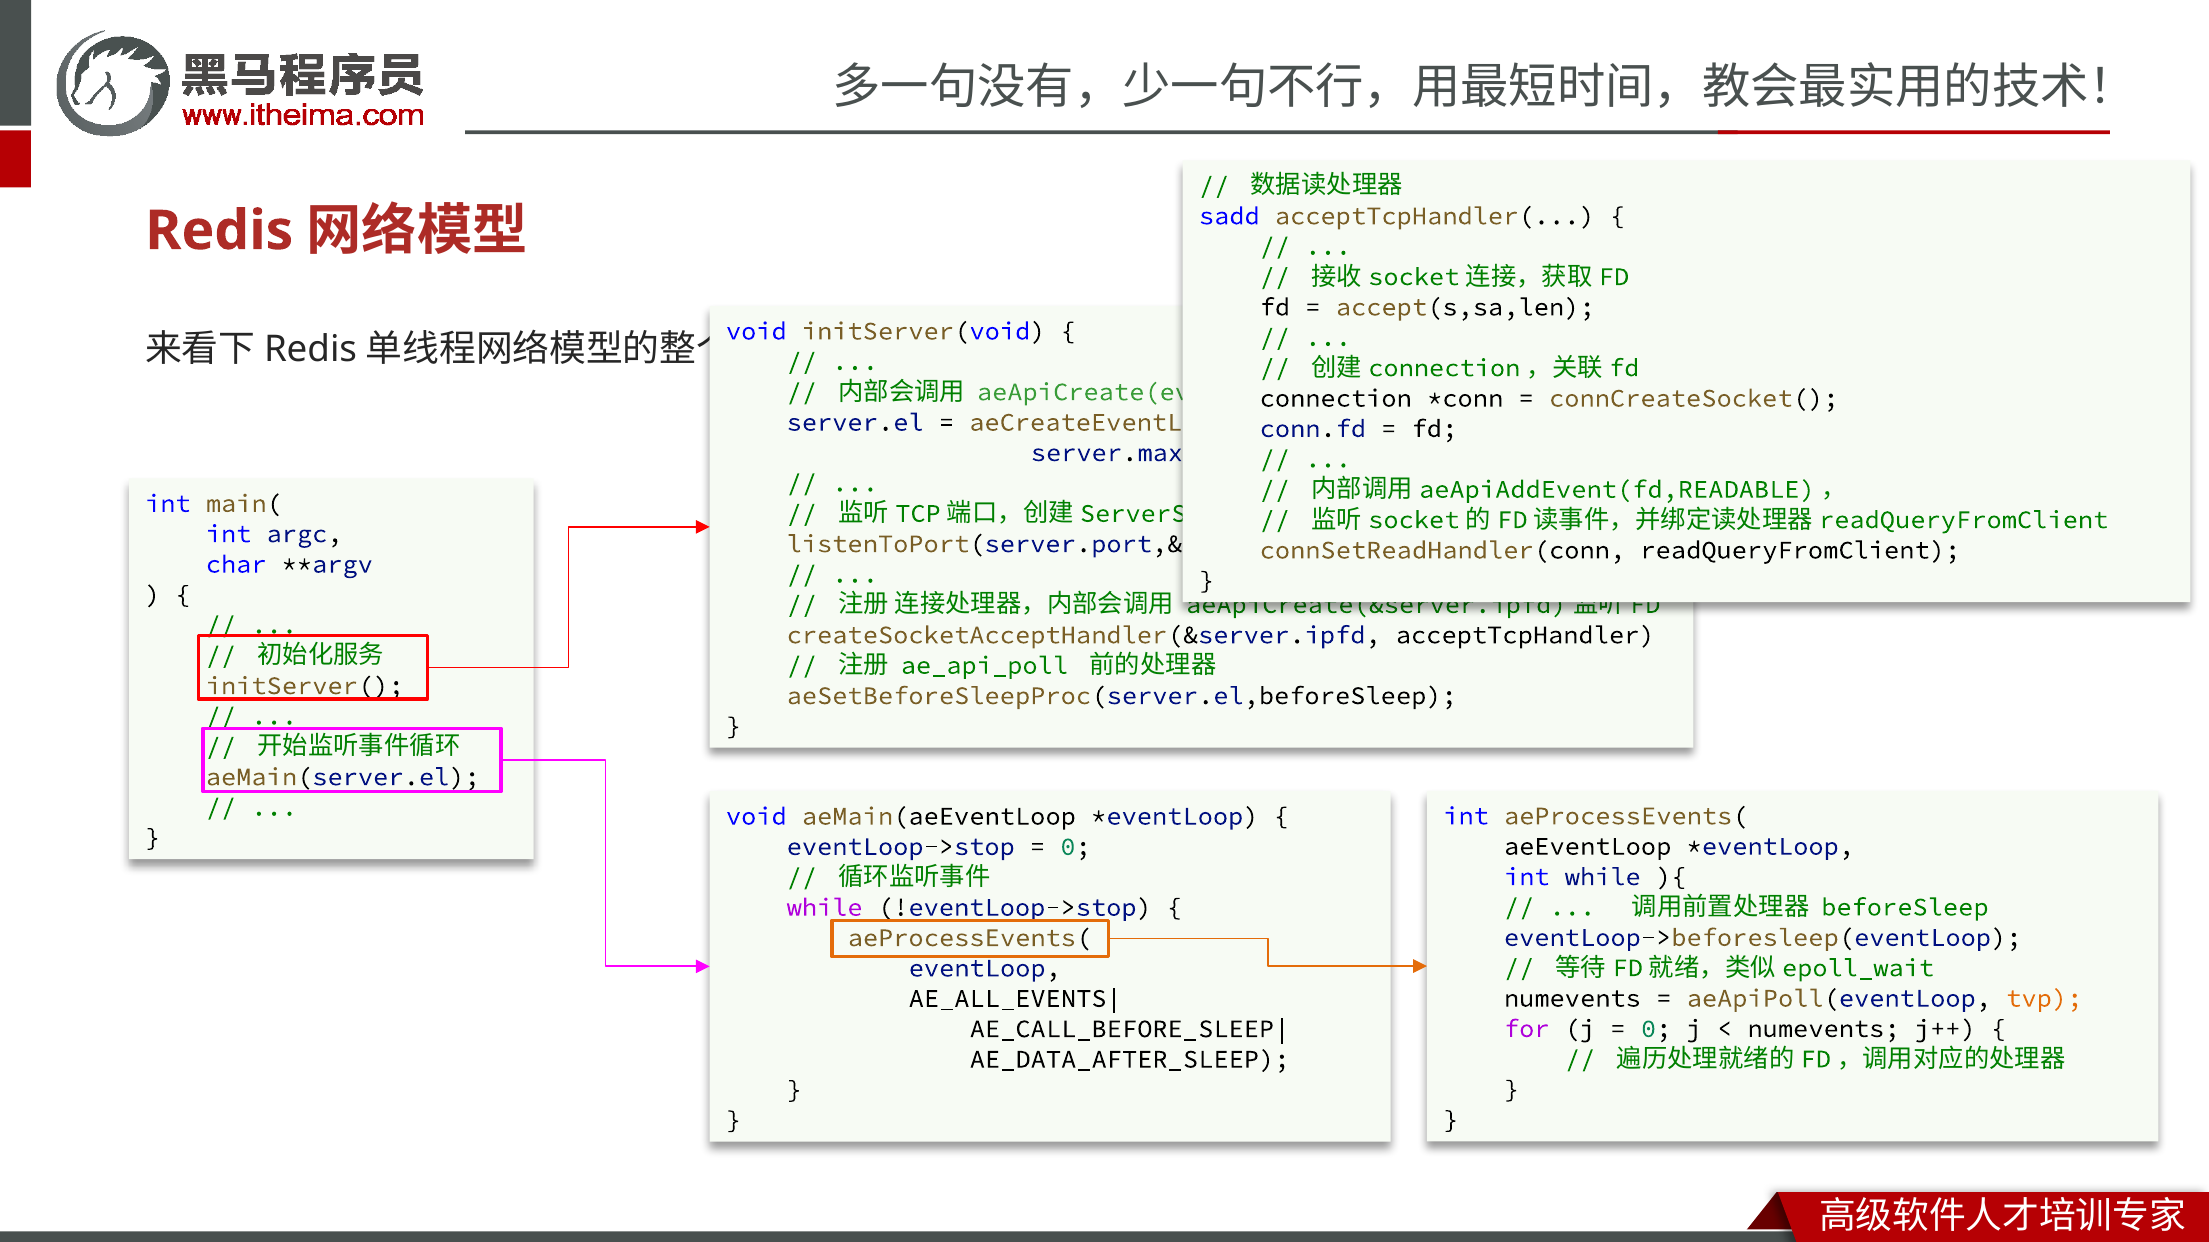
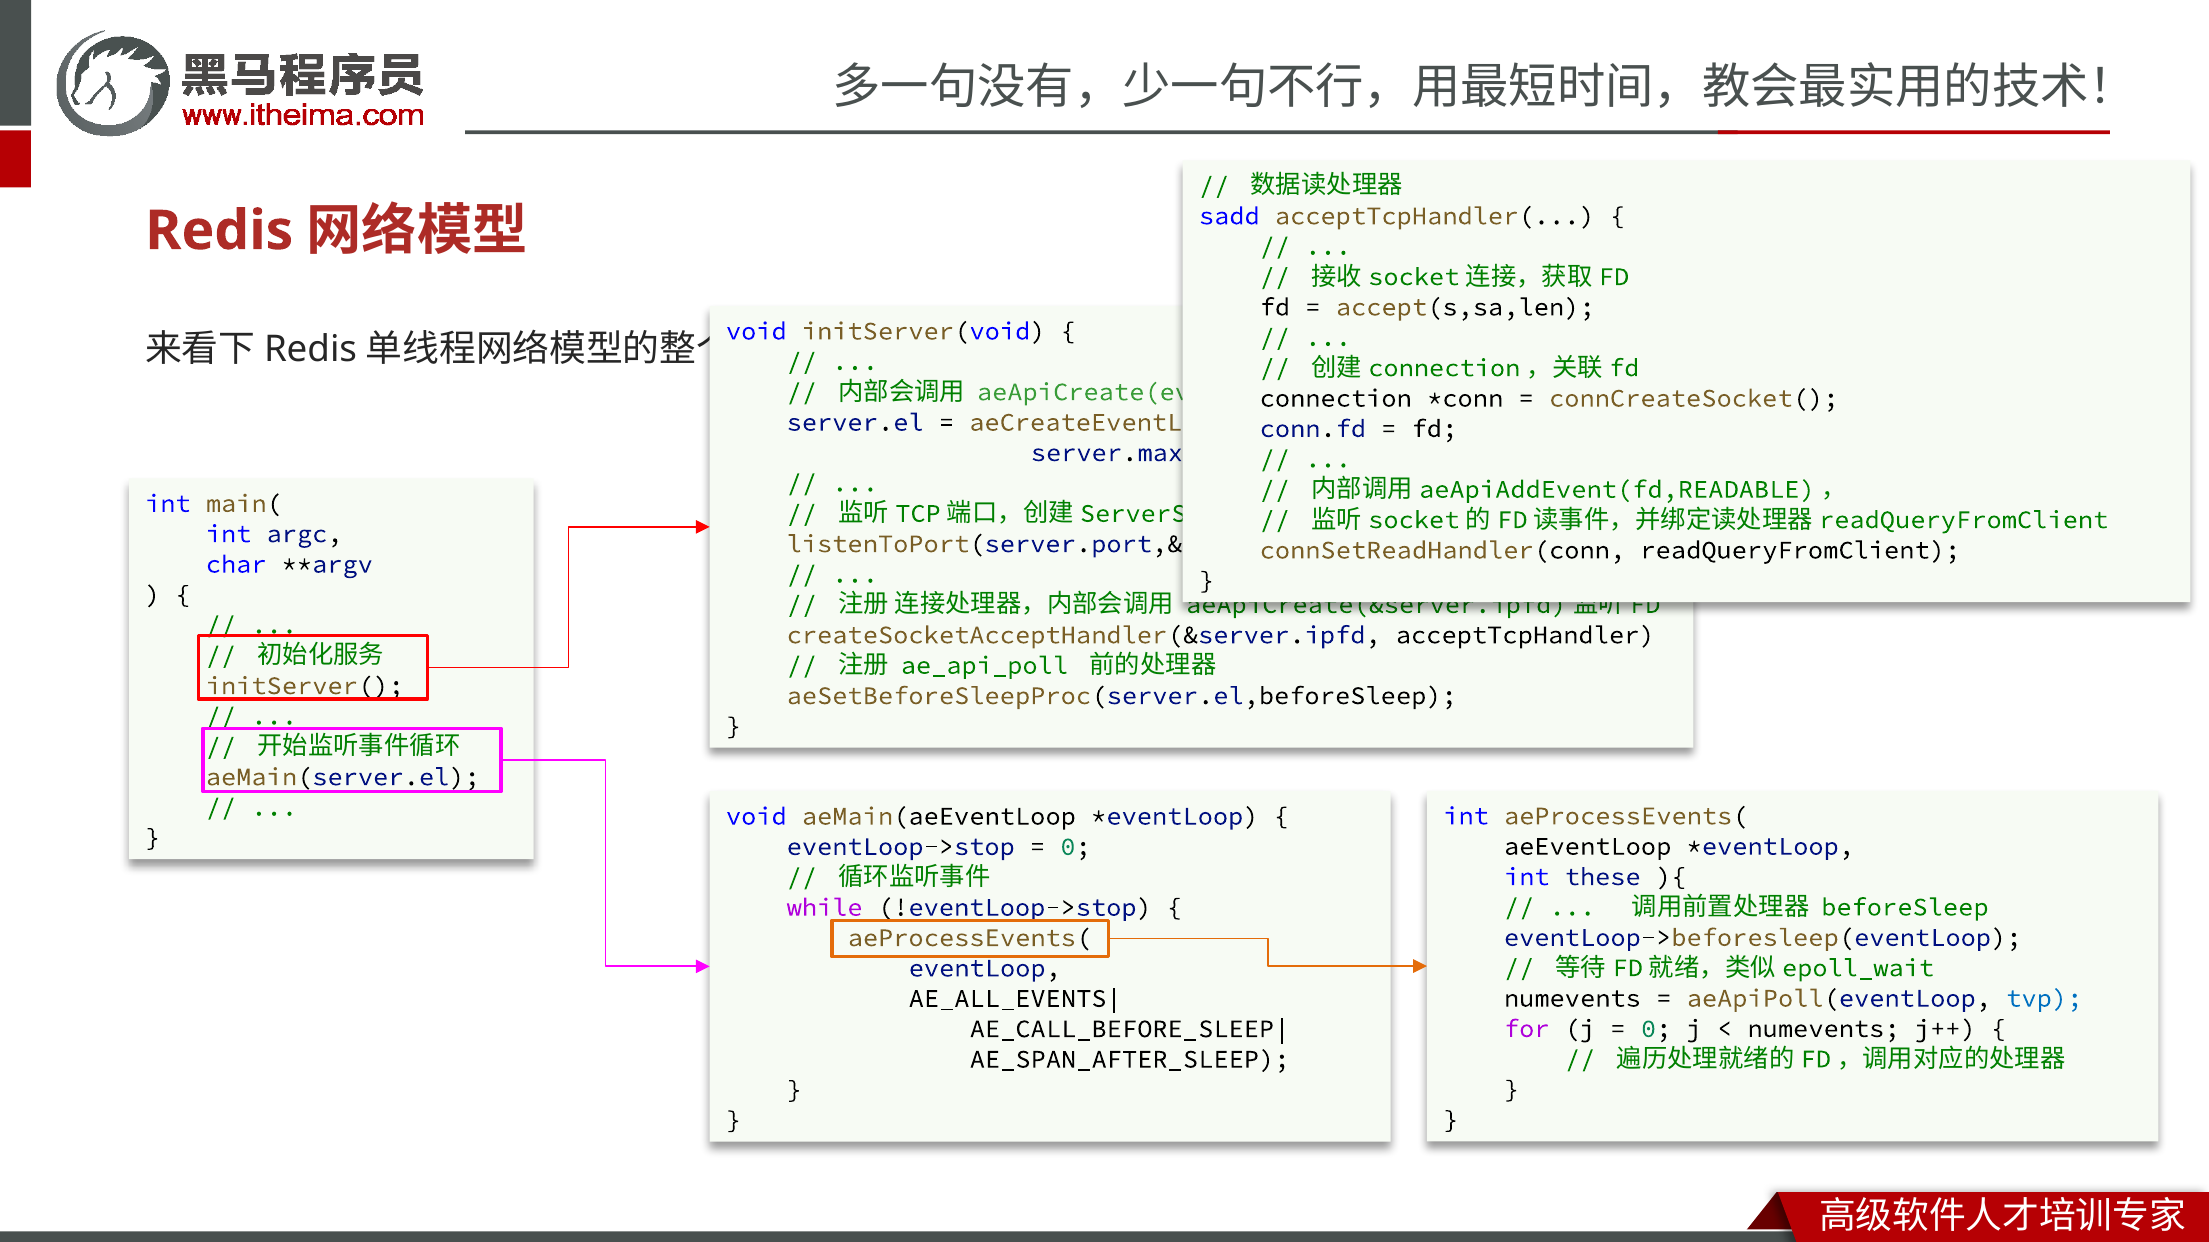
int while: while -> these (1603, 877)
tvp colour: orange -> blue (2044, 999)
AE_DATA_AFTER_SLEEP: AE_DATA_AFTER_SLEEP -> AE_SPAN_AFTER_SLEEP (1130, 1060)
